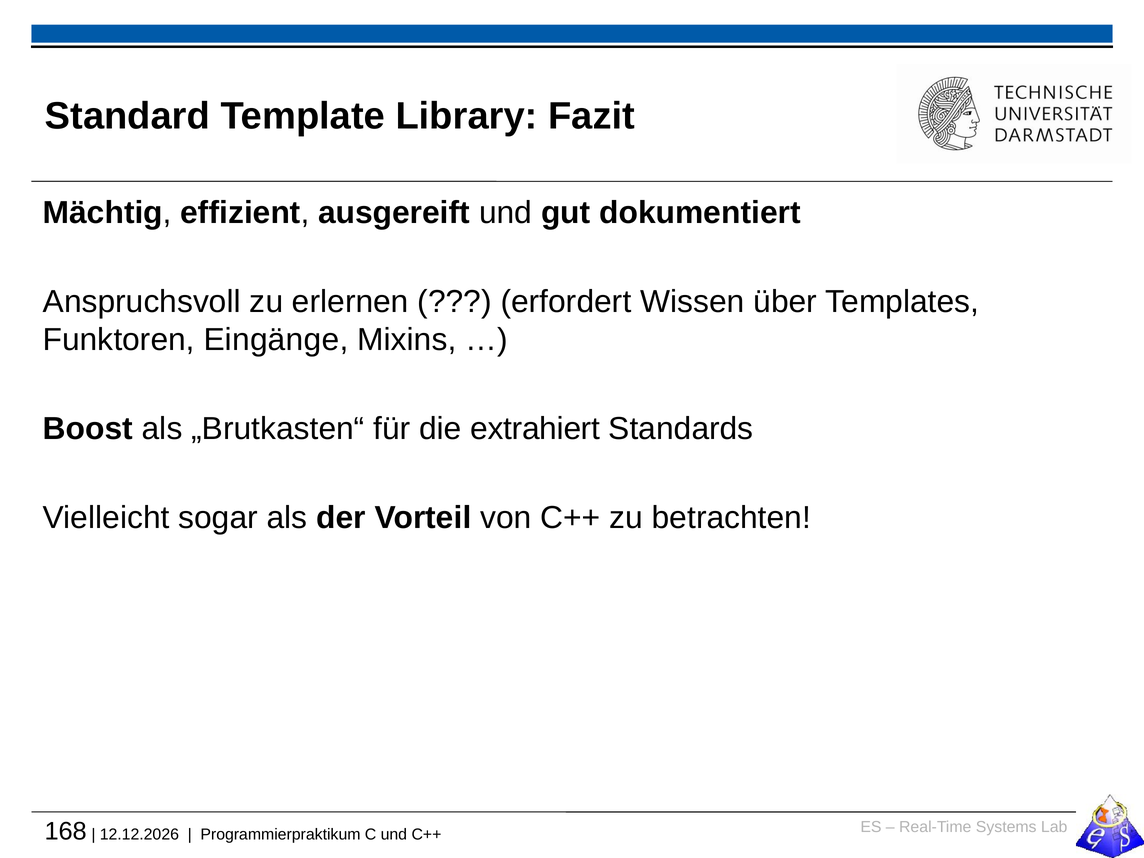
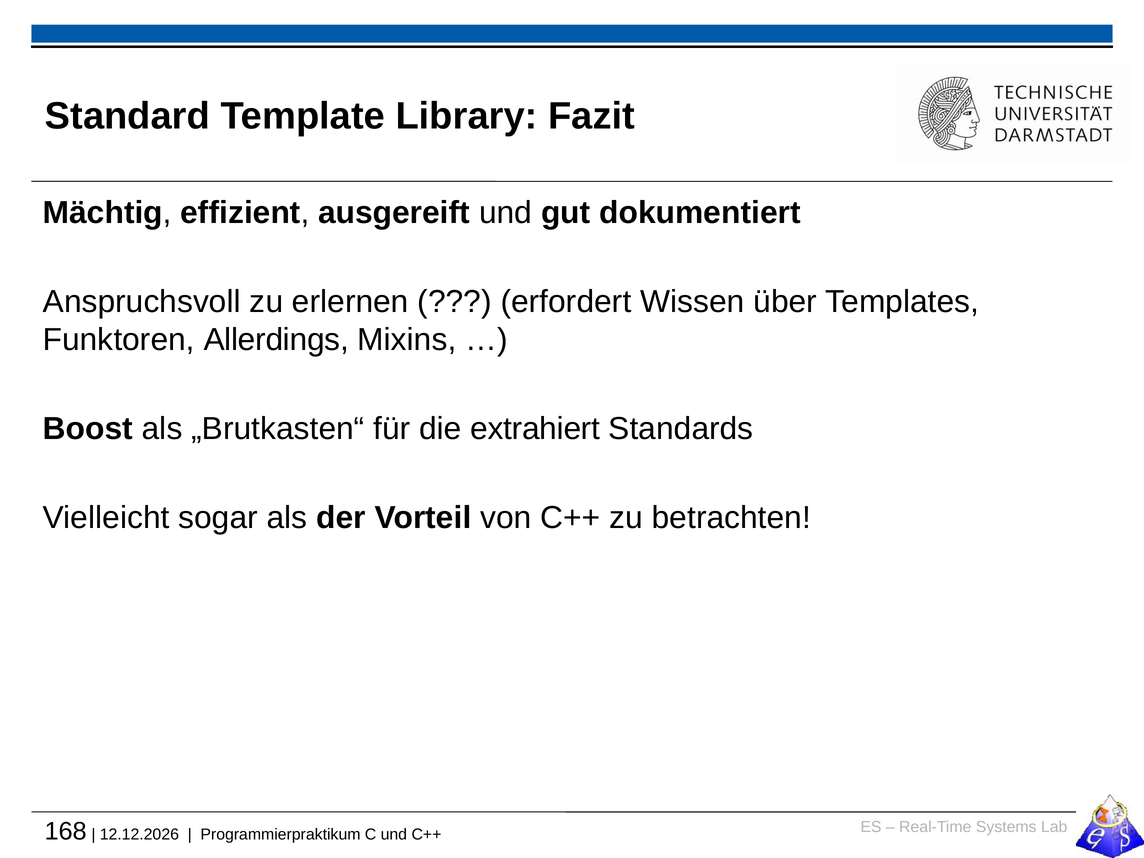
Eingänge: Eingänge -> Allerdings (276, 340)
